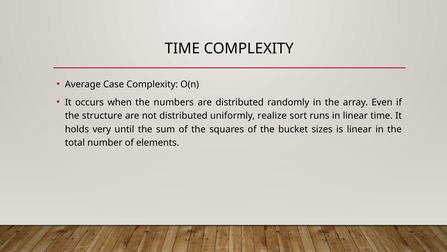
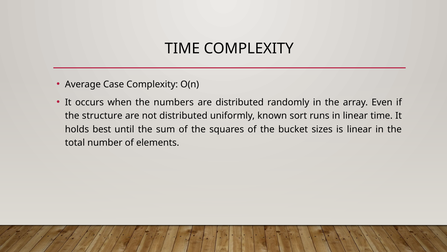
realize: realize -> known (272, 116)
very: very -> best (102, 129)
